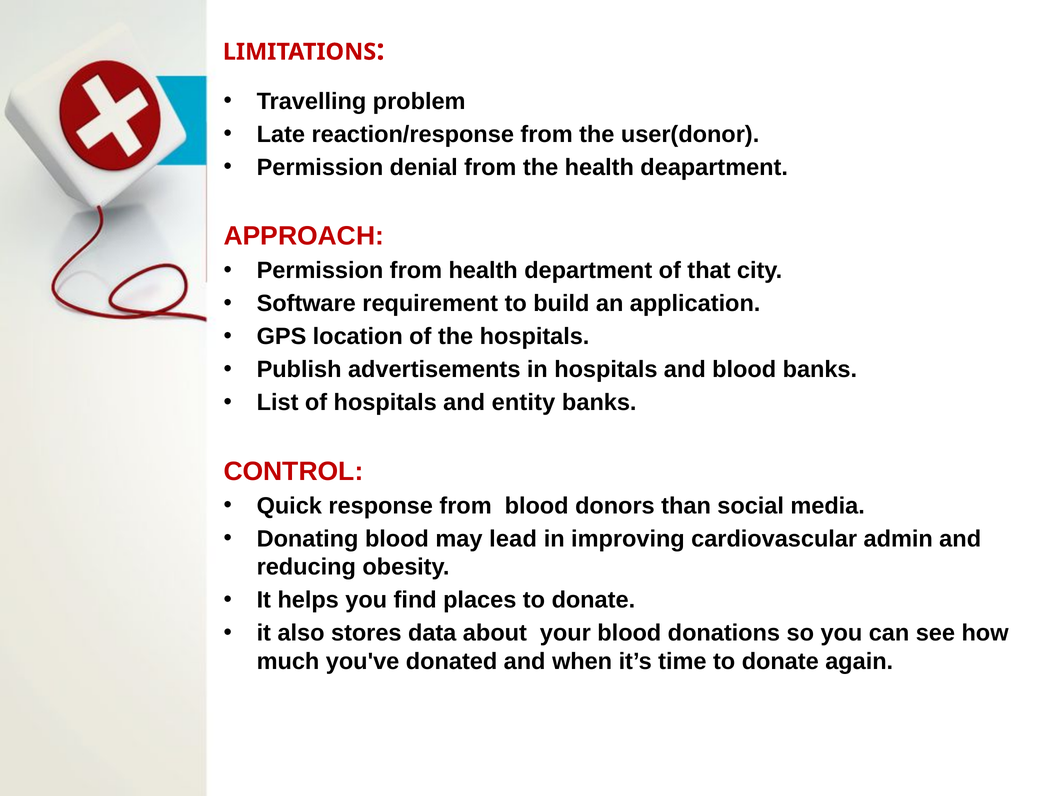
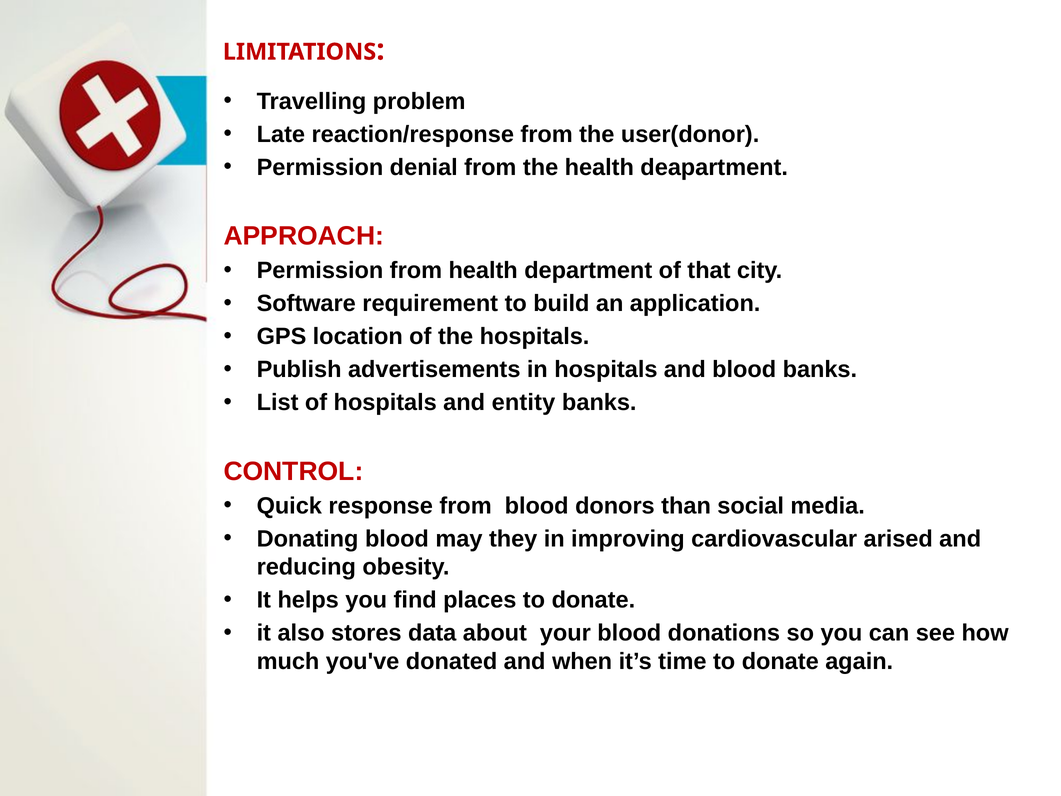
lead: lead -> they (513, 539)
admin: admin -> arised (898, 539)
